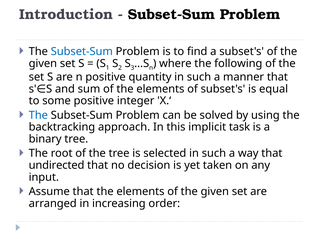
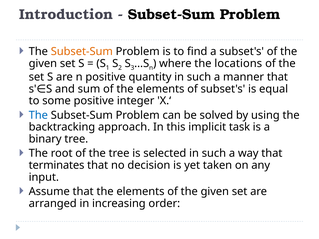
Subset-Sum colour: blue -> orange (82, 52)
following: following -> locations (238, 64)
undirected: undirected -> terminates (57, 165)
